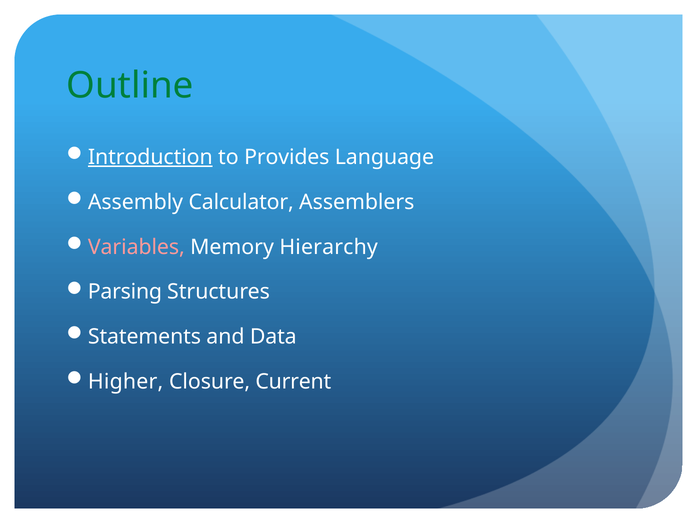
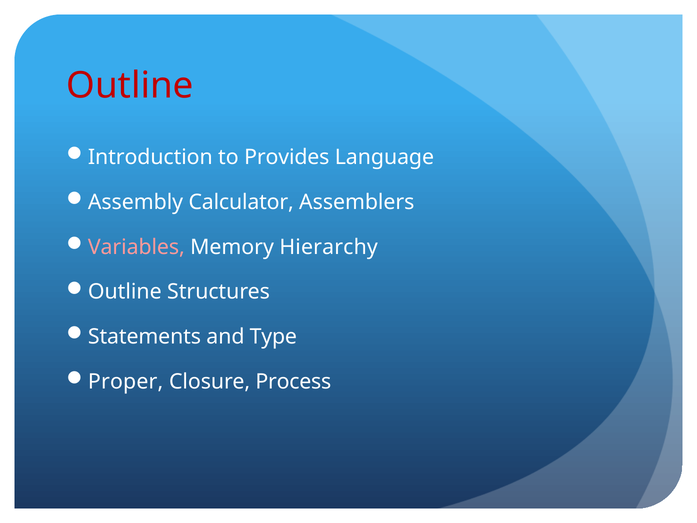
Outline colour: green -> red (130, 86)
Introduction underline: present -> none (150, 157)
Parsing: Parsing -> Outline (125, 292)
Data: Data -> Type (273, 337)
Higher: Higher -> Proper (126, 382)
Current: Current -> Process (293, 382)
